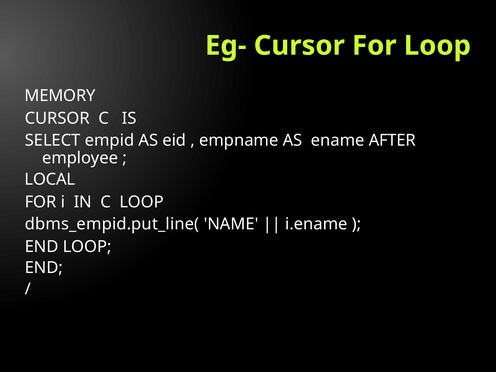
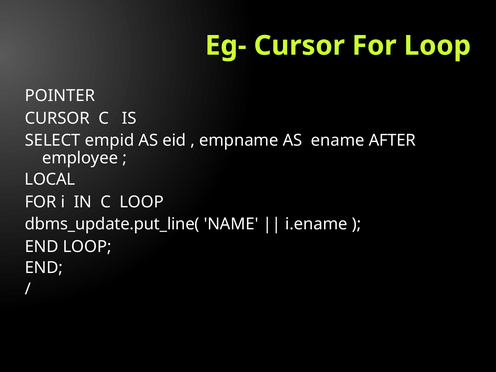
MEMORY: MEMORY -> POINTER (60, 96)
dbms_empid.put_line(: dbms_empid.put_line( -> dbms_update.put_line( (112, 224)
